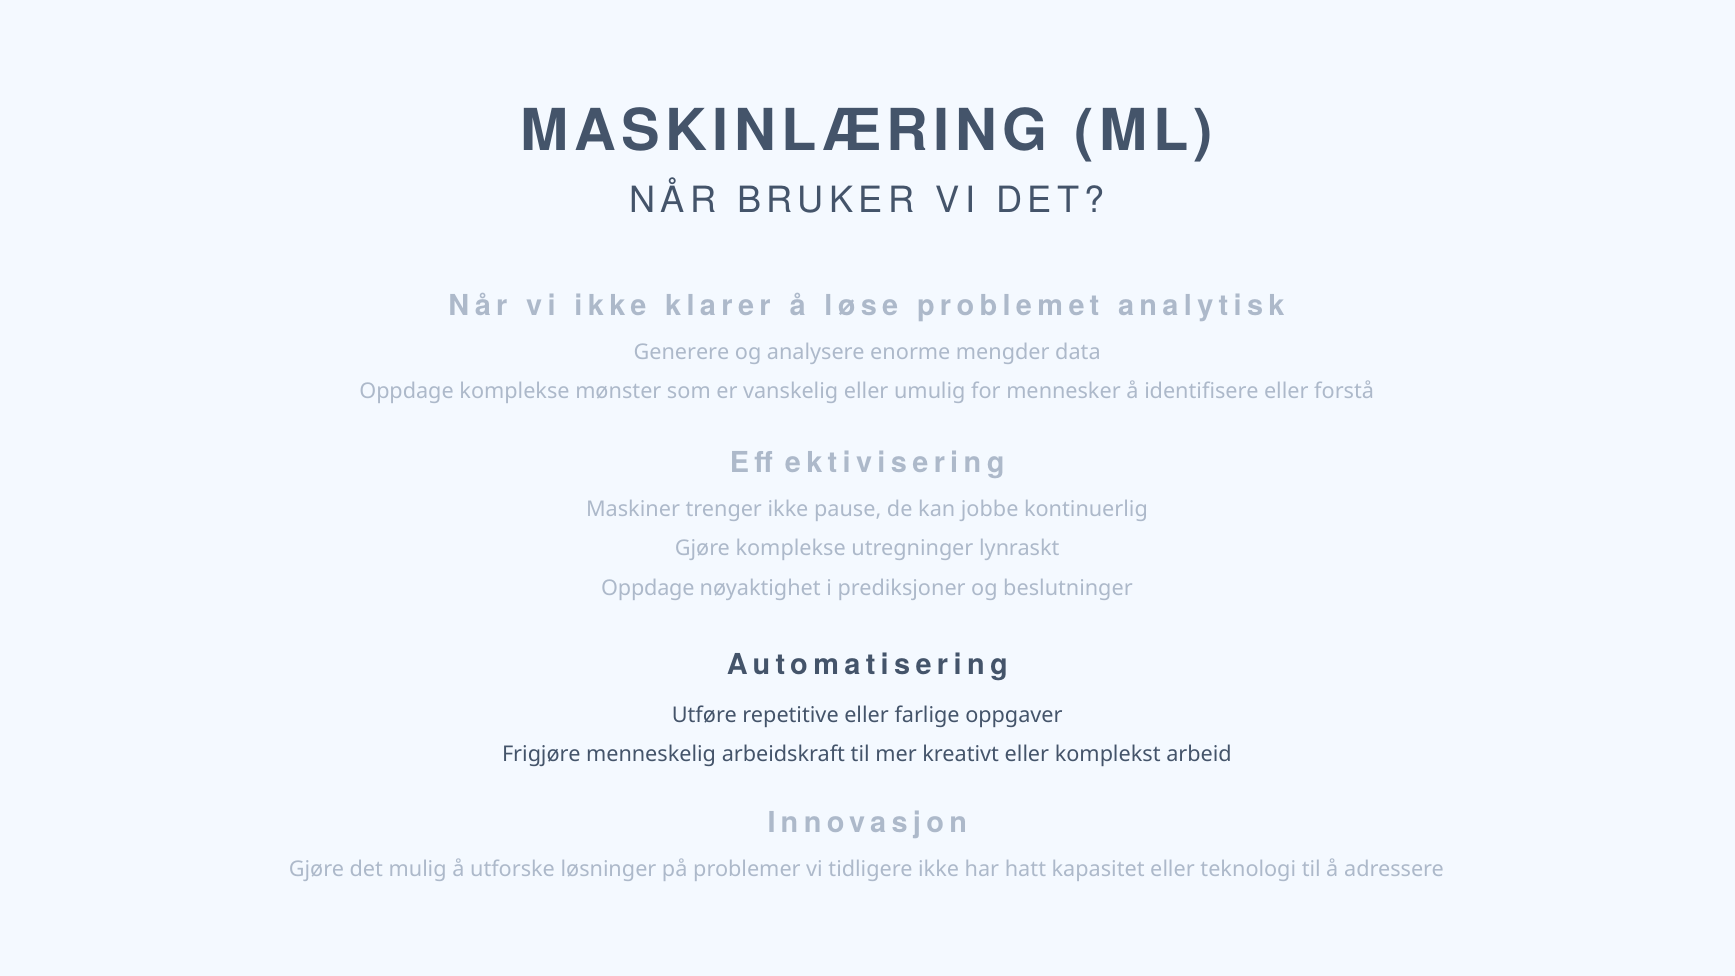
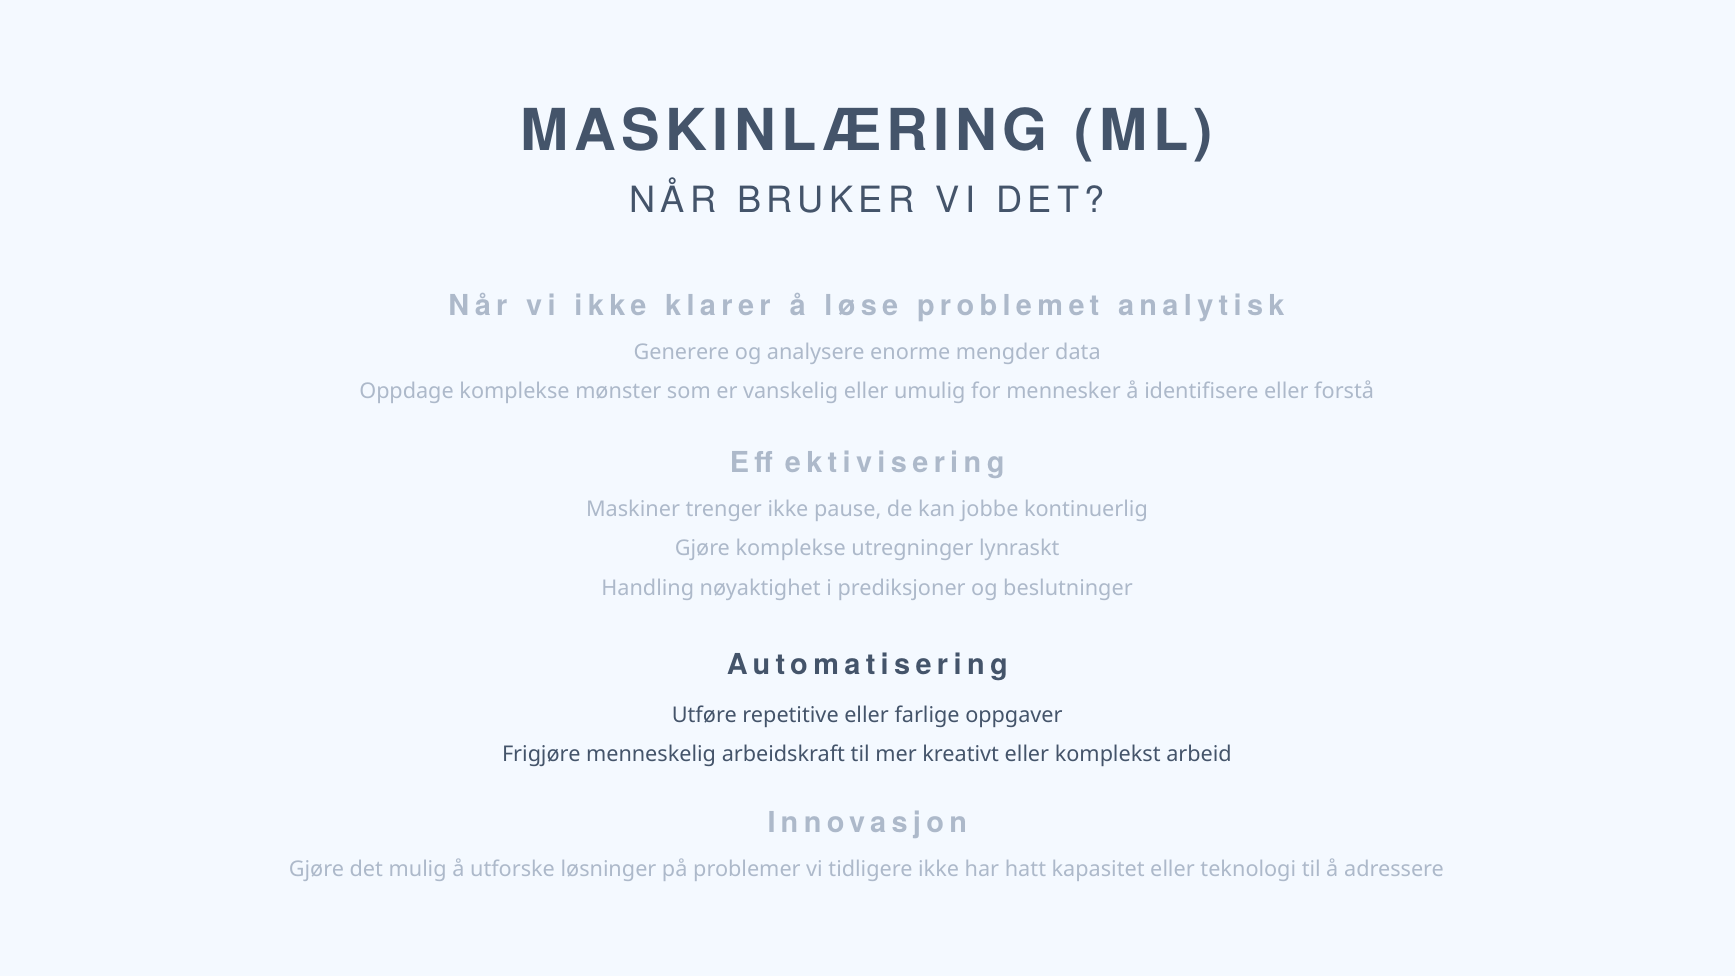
Oppdage: Oppdage -> Handling (648, 588)
